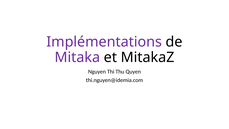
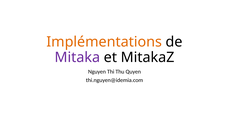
Implémentations colour: purple -> orange (104, 42)
